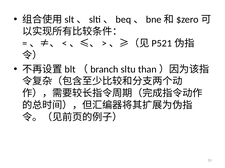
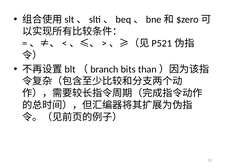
sltu: sltu -> bits (128, 70)
